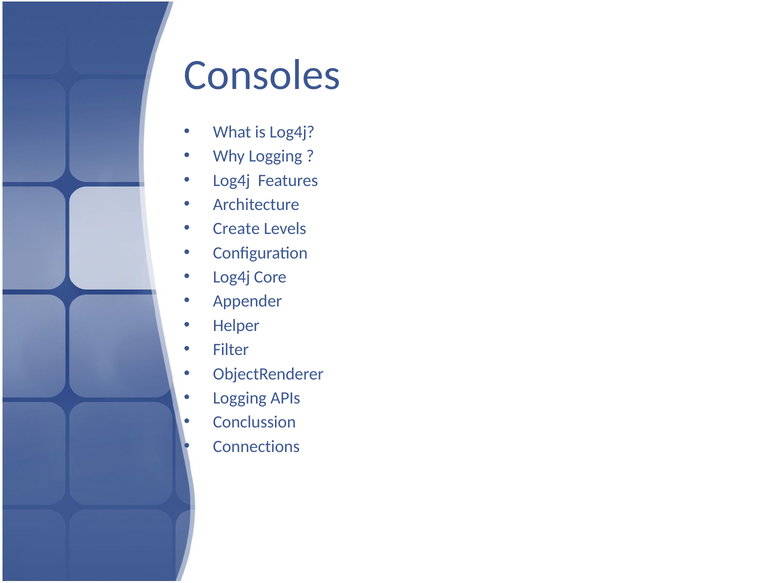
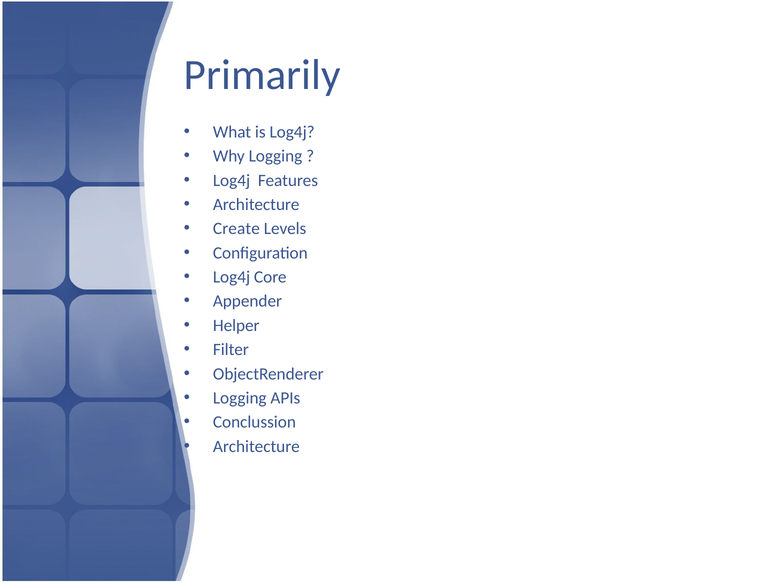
Consoles: Consoles -> Primarily (262, 75)
Connections: Connections -> Architecture (256, 446)
